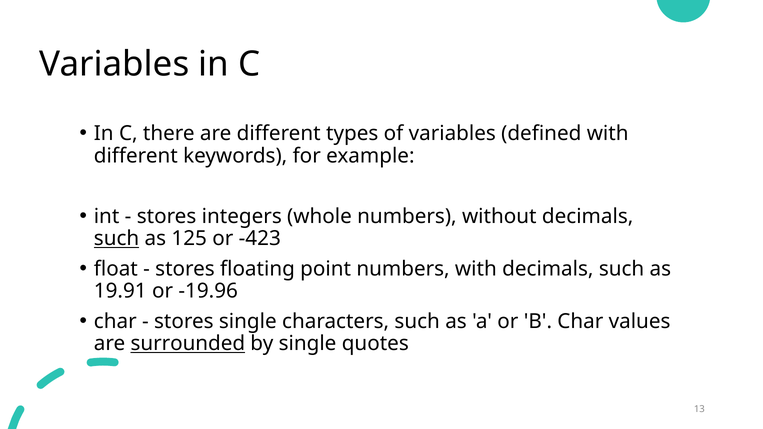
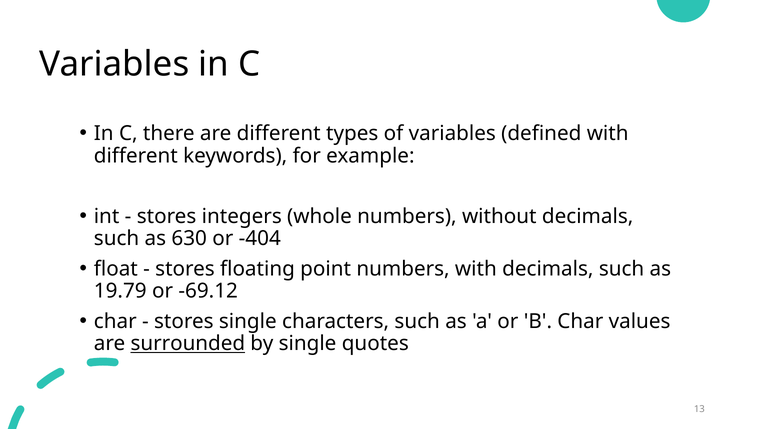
such underline: present -> none (117, 239)
125: 125 -> 630 (189, 239)
-423: -423 -> -404 (260, 239)
19.91: 19.91 -> 19.79 (120, 291)
-19.96: -19.96 -> -69.12 (208, 291)
